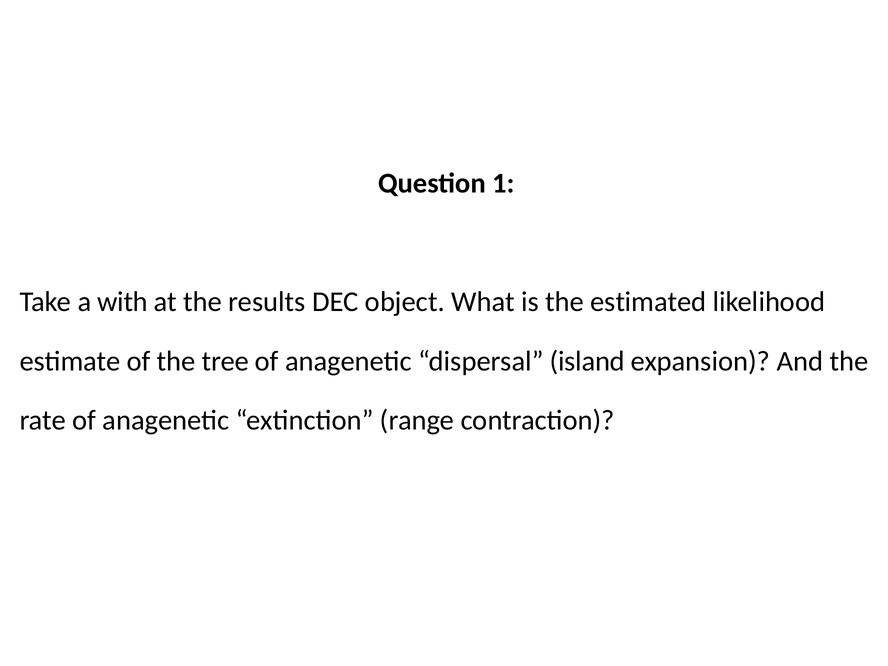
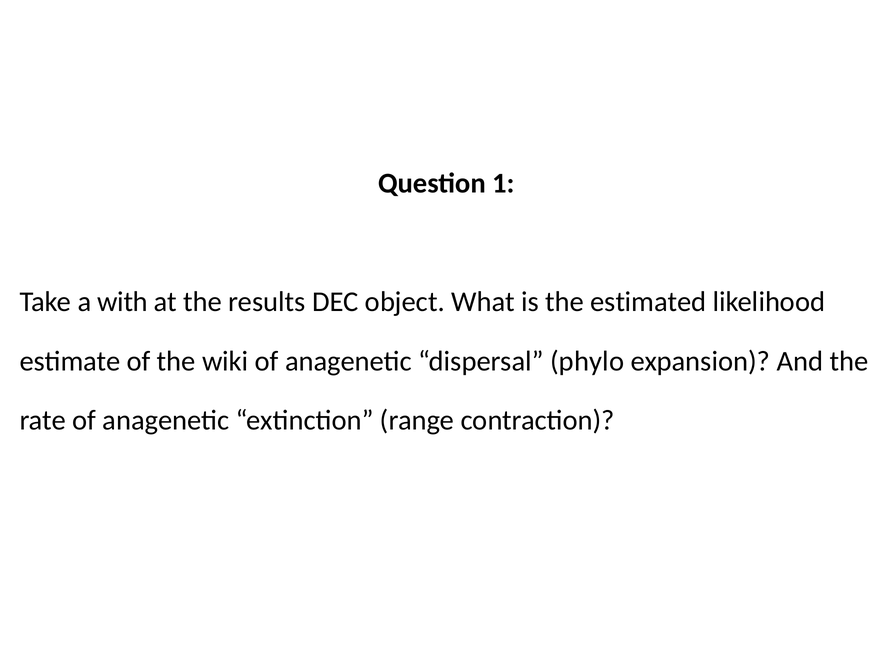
tree: tree -> wiki (225, 361)
island: island -> phylo (587, 361)
